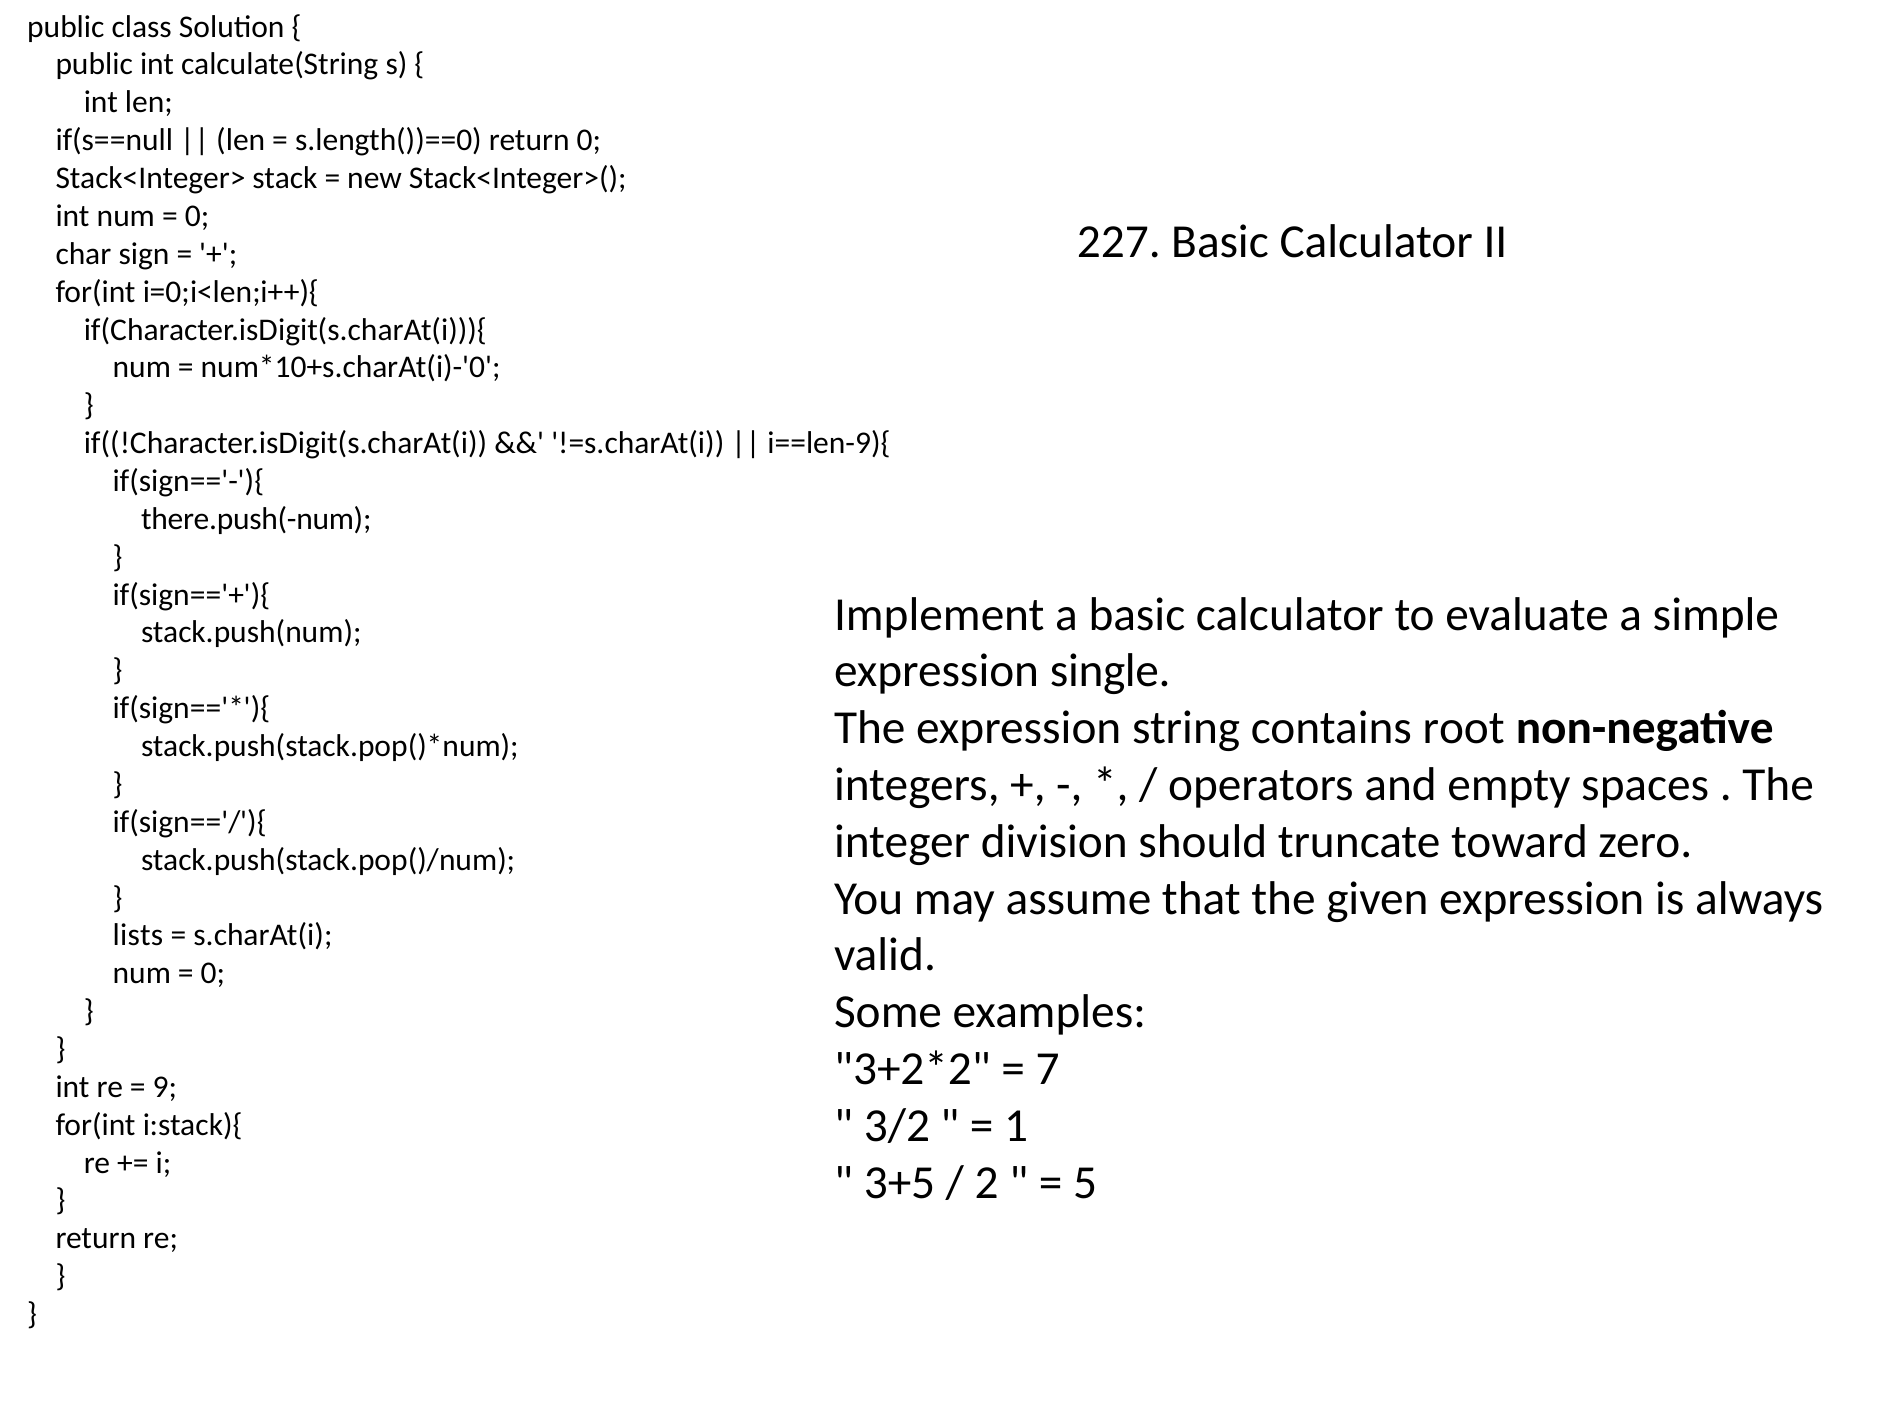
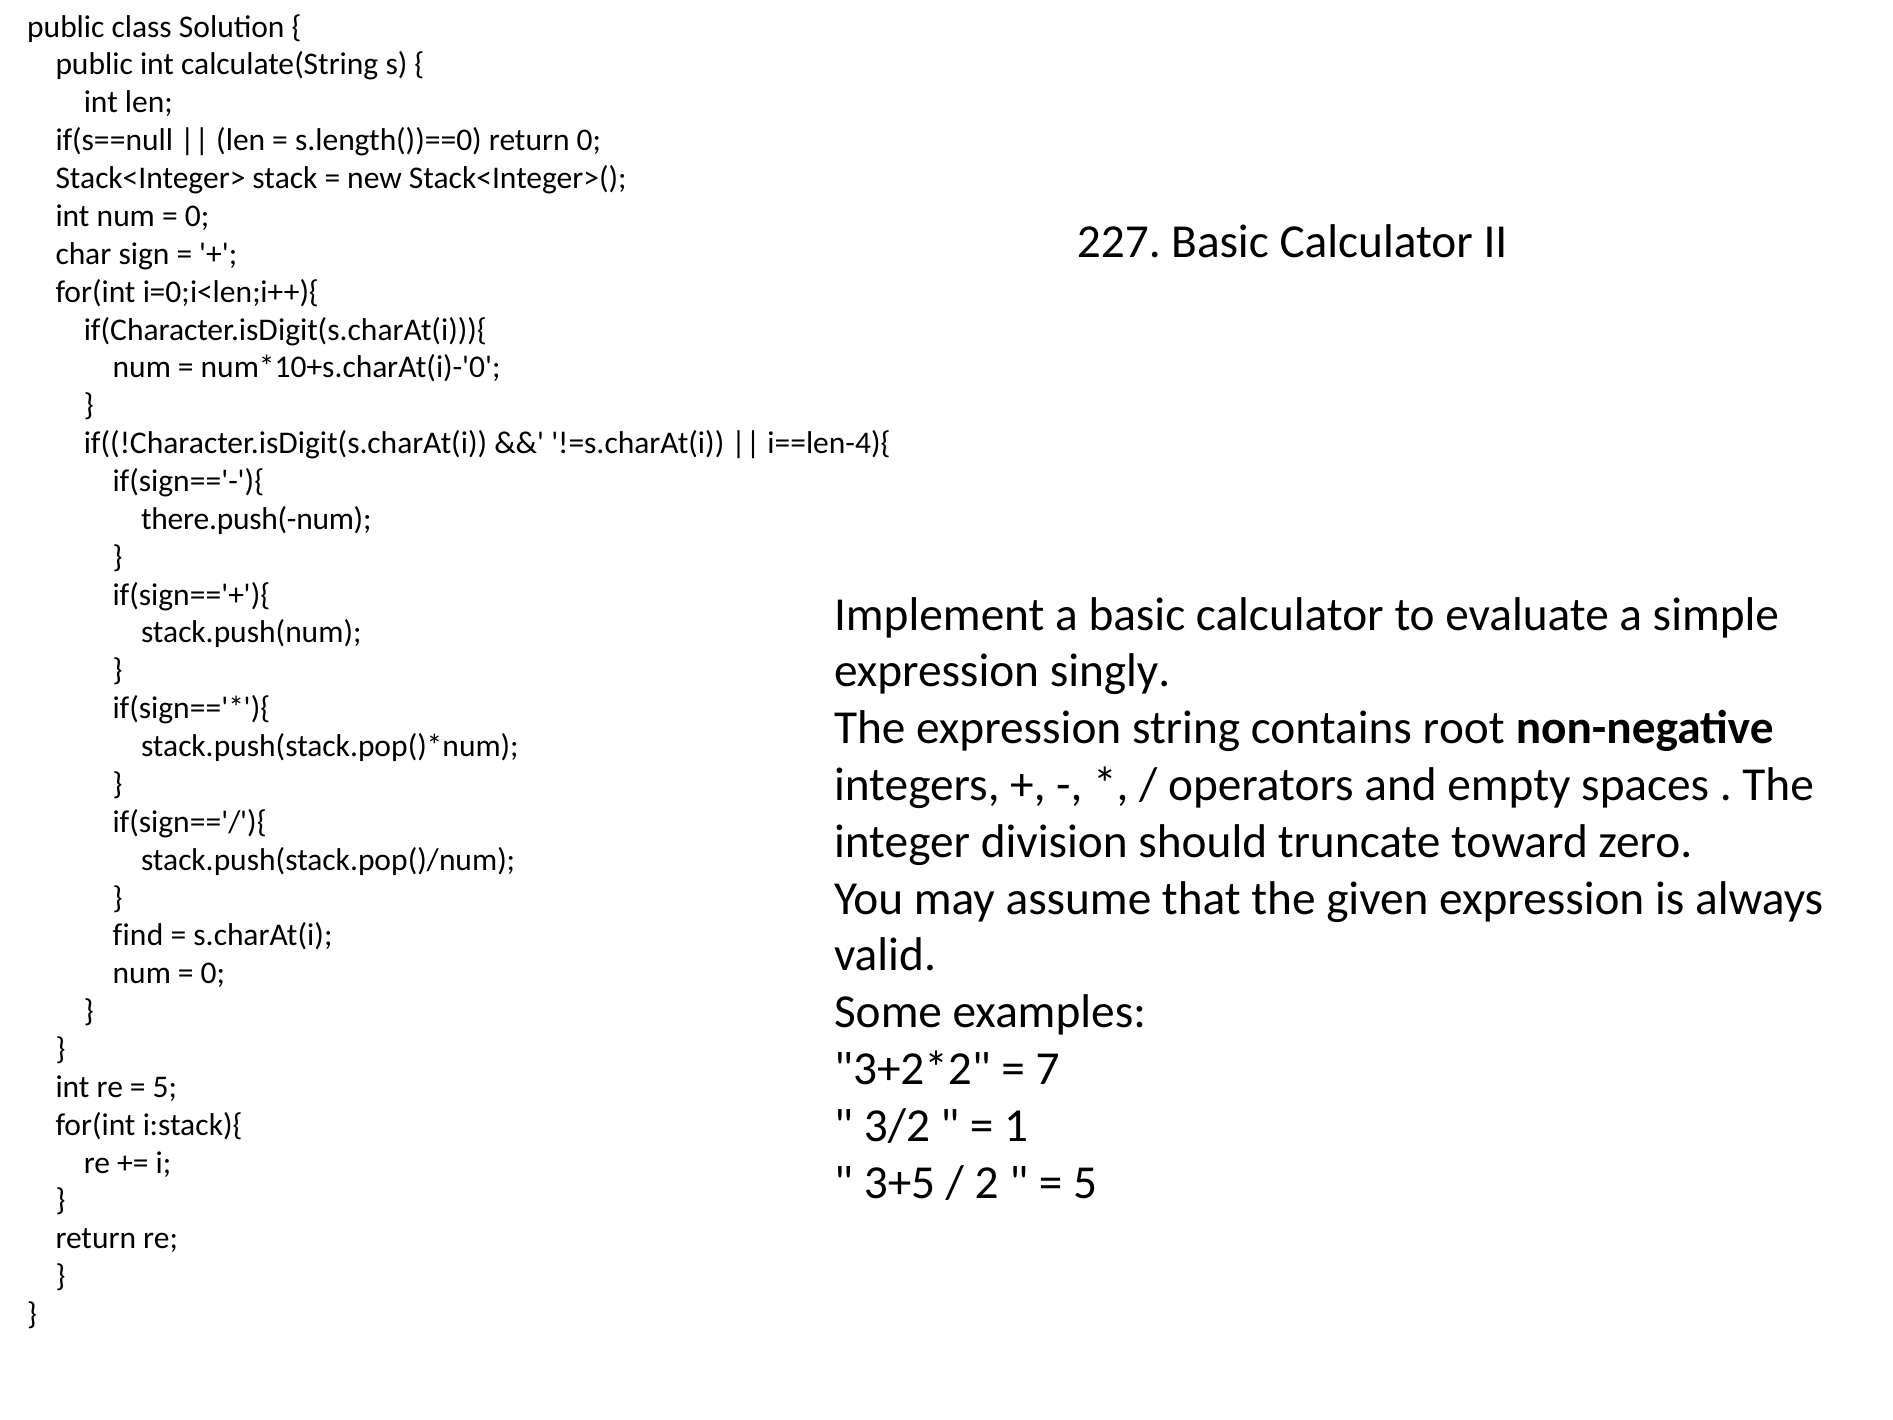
i==len-9){: i==len-9){ -> i==len-4){ (829, 443)
single: single -> singly (1110, 671)
lists: lists -> find (138, 935)
9: 9 -> 5 (165, 1087)
